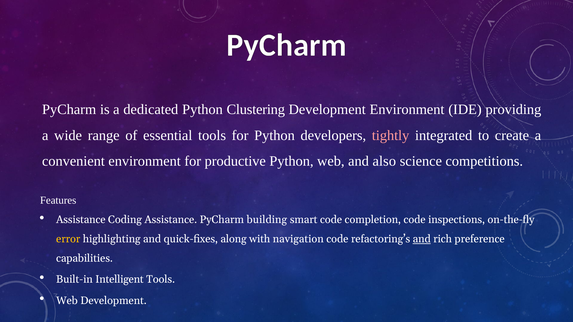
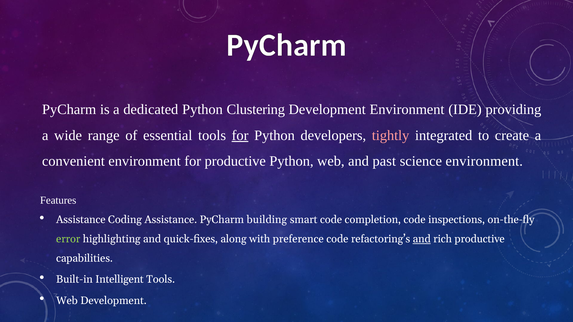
for underline: none -> present (240, 135)
also: also -> past (384, 161)
science competitions: competitions -> environment (484, 161)
error colour: yellow -> light green (68, 239)
navigation: navigation -> preference (298, 239)
rich preference: preference -> productive (480, 239)
